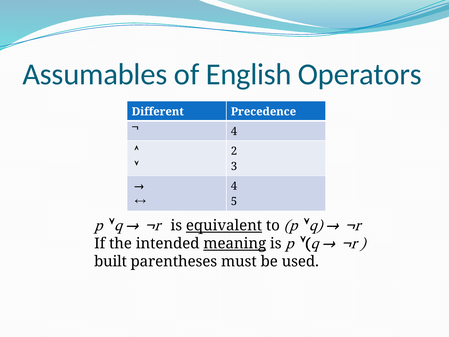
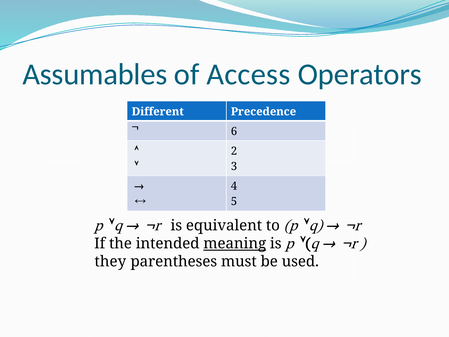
English: English -> Access (248, 74)
4: 4 -> 6 (234, 131)
equivalent underline: present -> none (224, 225)
built: built -> they (110, 261)
